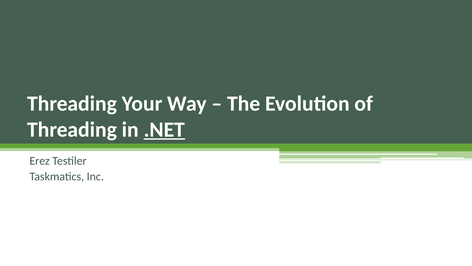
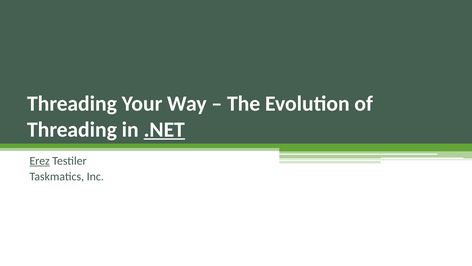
Erez underline: none -> present (40, 161)
